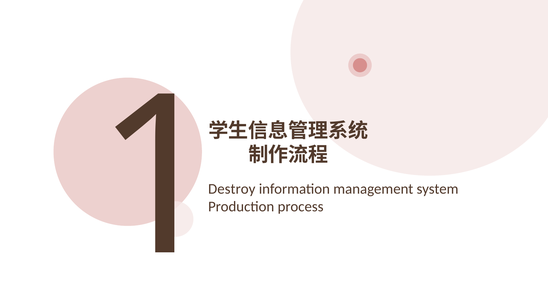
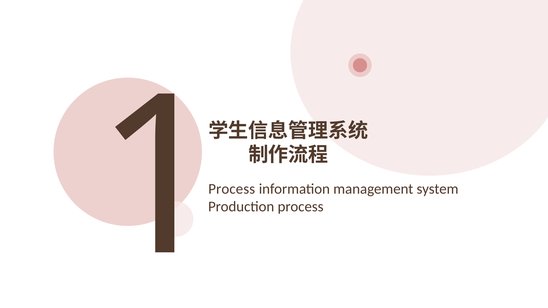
Destroy: Destroy -> Process (232, 189)
